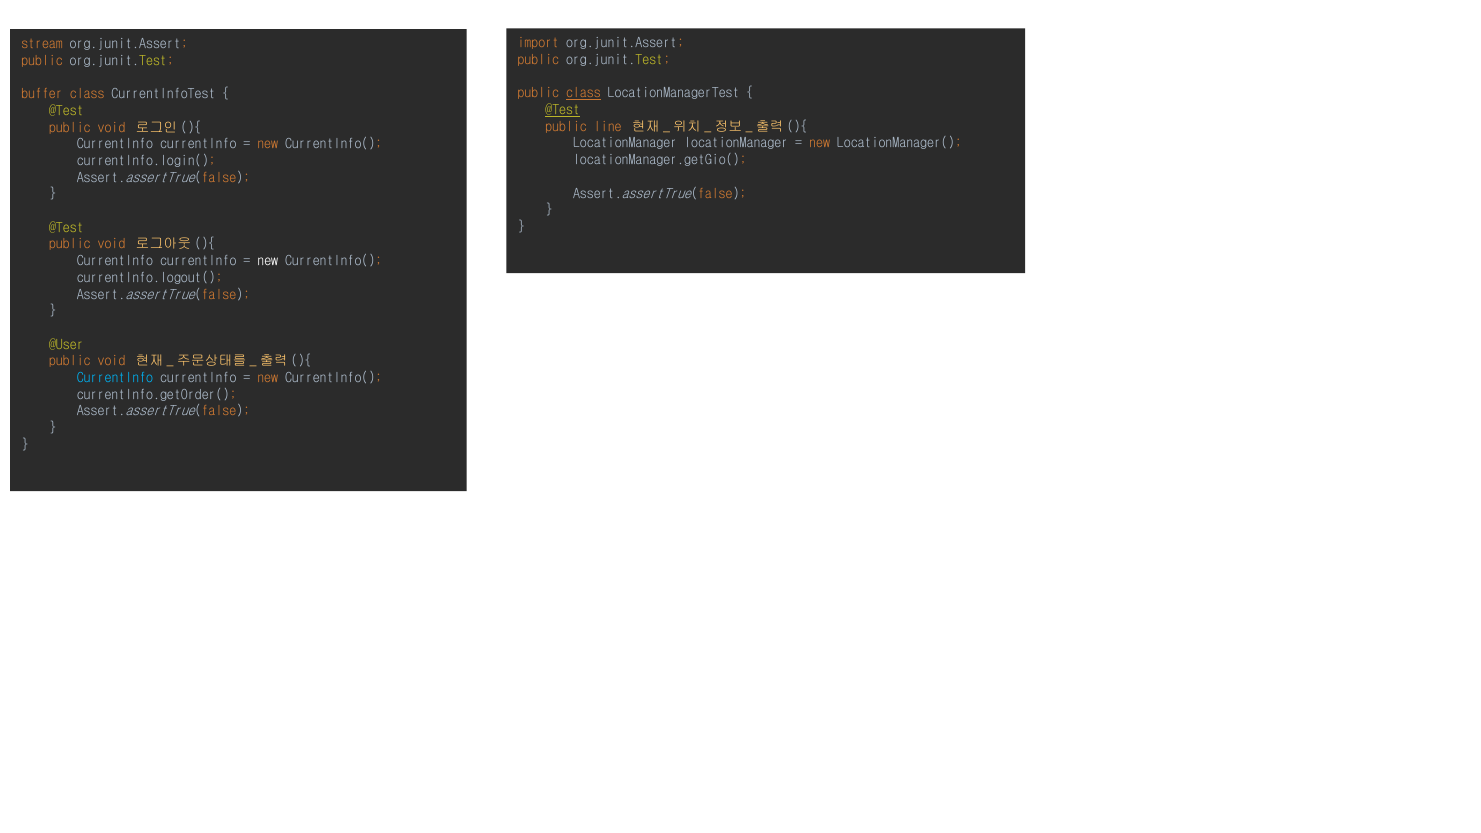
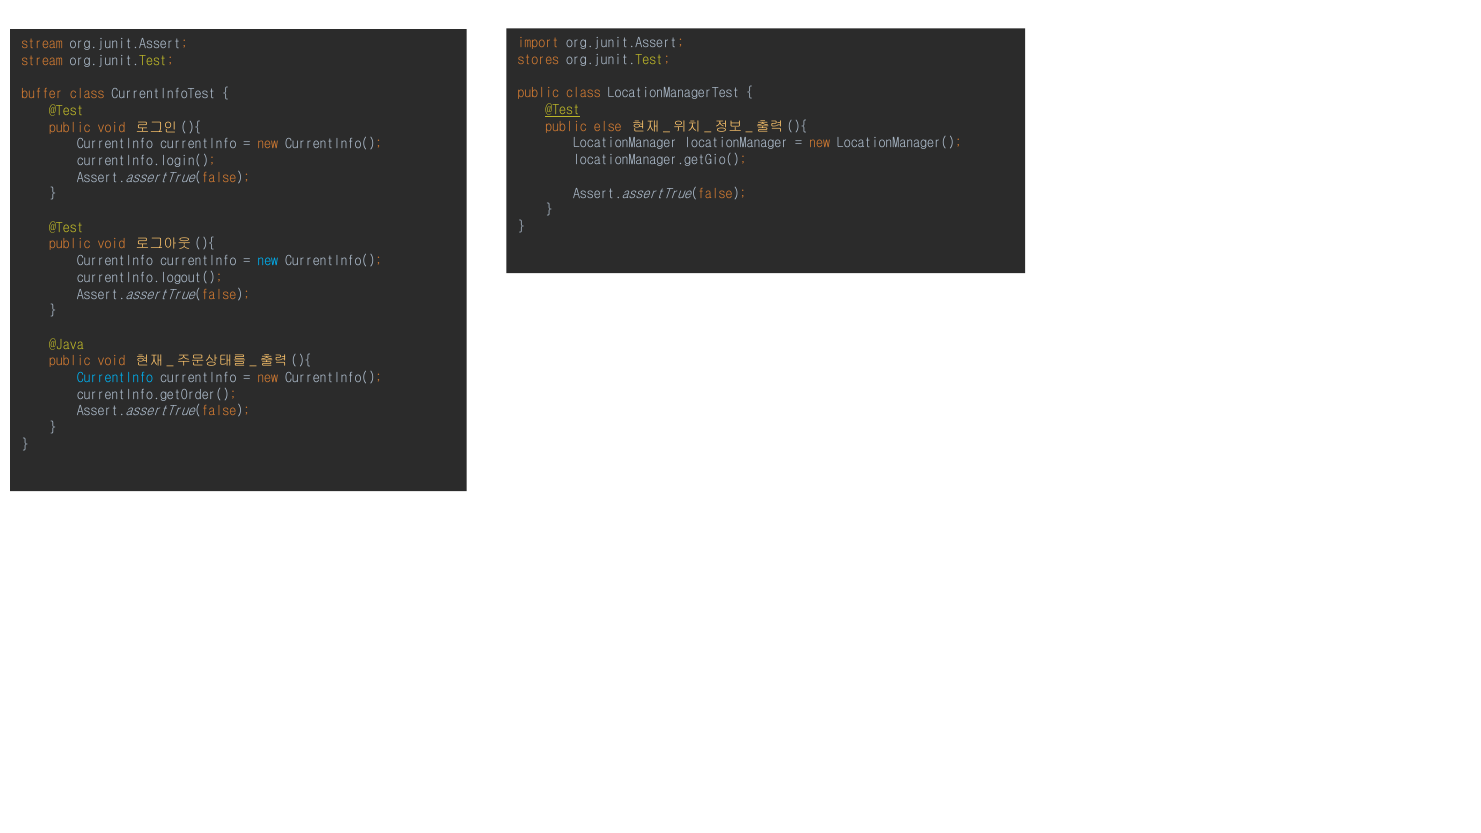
public: public -> stores (538, 60)
public: public -> stream (42, 61)
class underline: present -> none (583, 93)
line: line -> else (608, 127)
new colour: white -> light blue (268, 261)
@User: @User -> @Java (66, 345)
